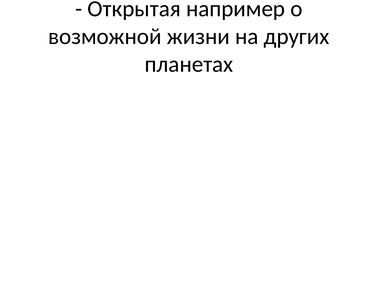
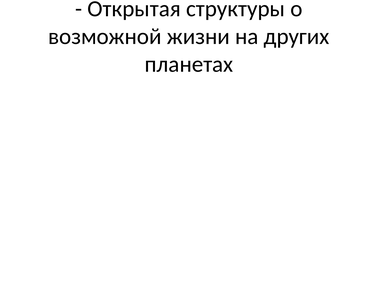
например: например -> структуры (236, 9)
